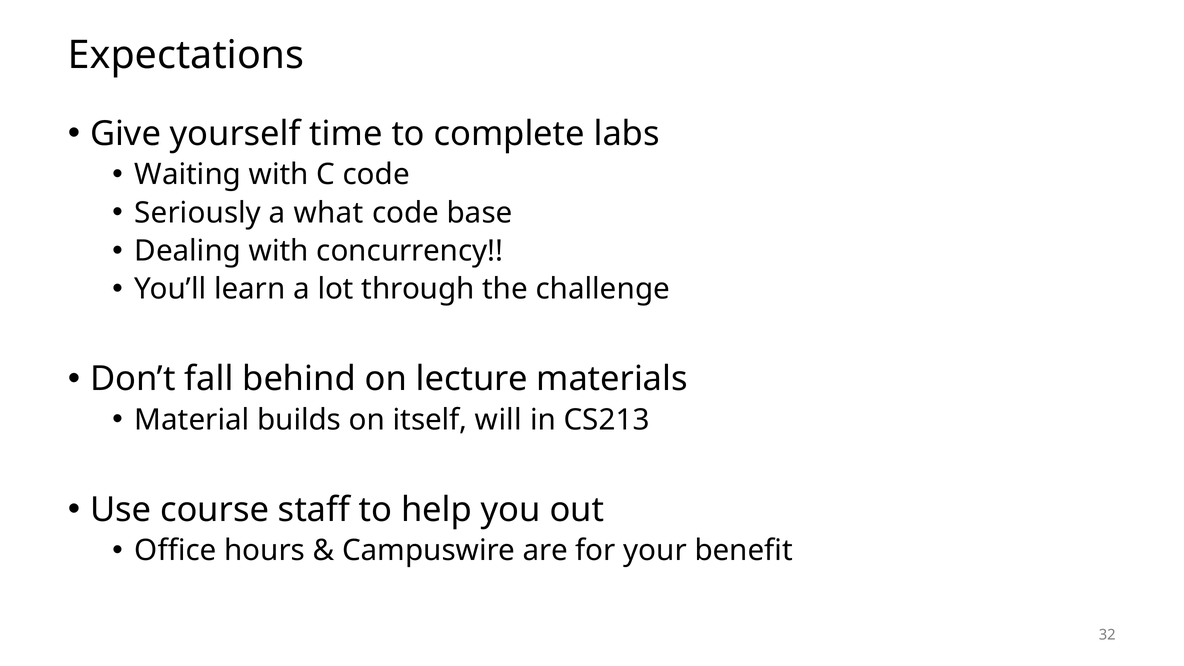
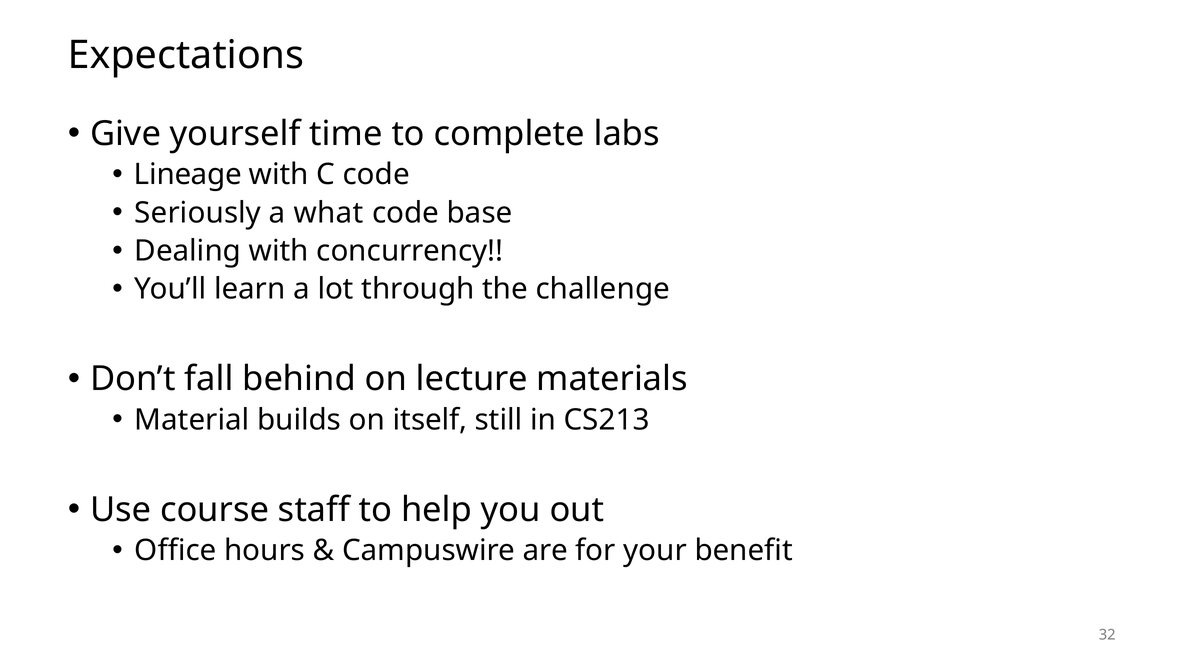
Waiting: Waiting -> Lineage (188, 175)
will: will -> still (499, 420)
